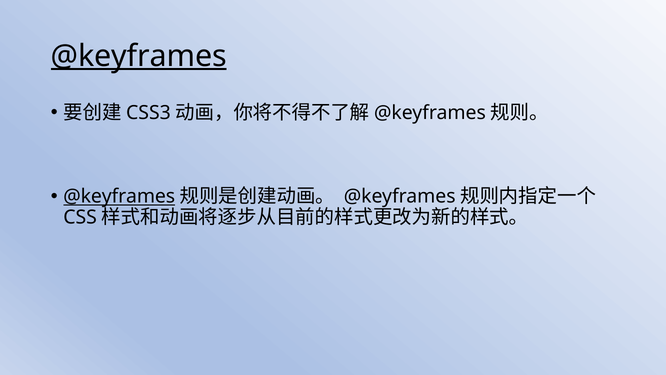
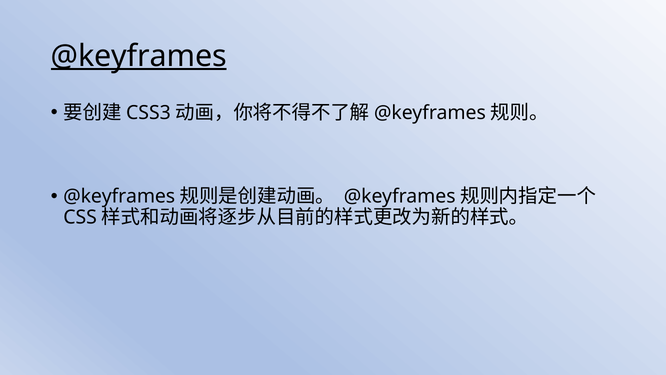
@keyframes underline: present -> none (119, 196)
